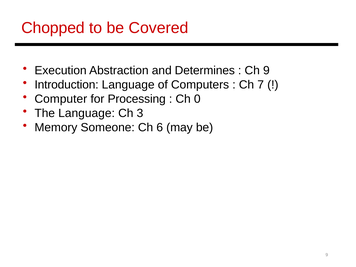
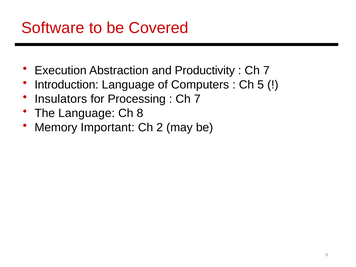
Chopped: Chopped -> Software (53, 28)
Determines: Determines -> Productivity (205, 71)
9: 9 -> 7 (266, 71)
7: 7 -> 5 (261, 85)
Computer: Computer -> Insulators (61, 99)
0: 0 -> 7 (197, 99)
3: 3 -> 8 (140, 113)
Someone: Someone -> Important (108, 128)
6: 6 -> 2 (160, 128)
